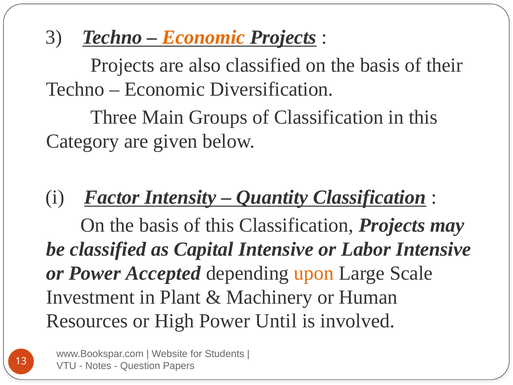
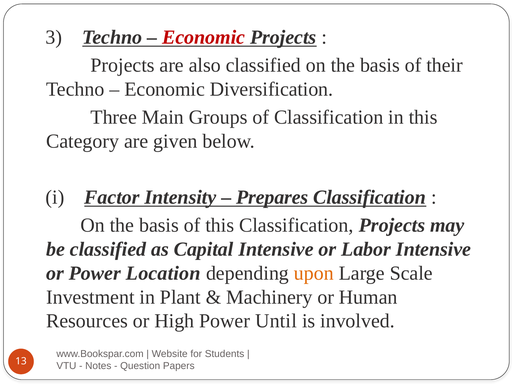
Economic colour: orange -> red (204, 37)
Quantity: Quantity -> Prepares (272, 197)
Accepted: Accepted -> Location (163, 273)
